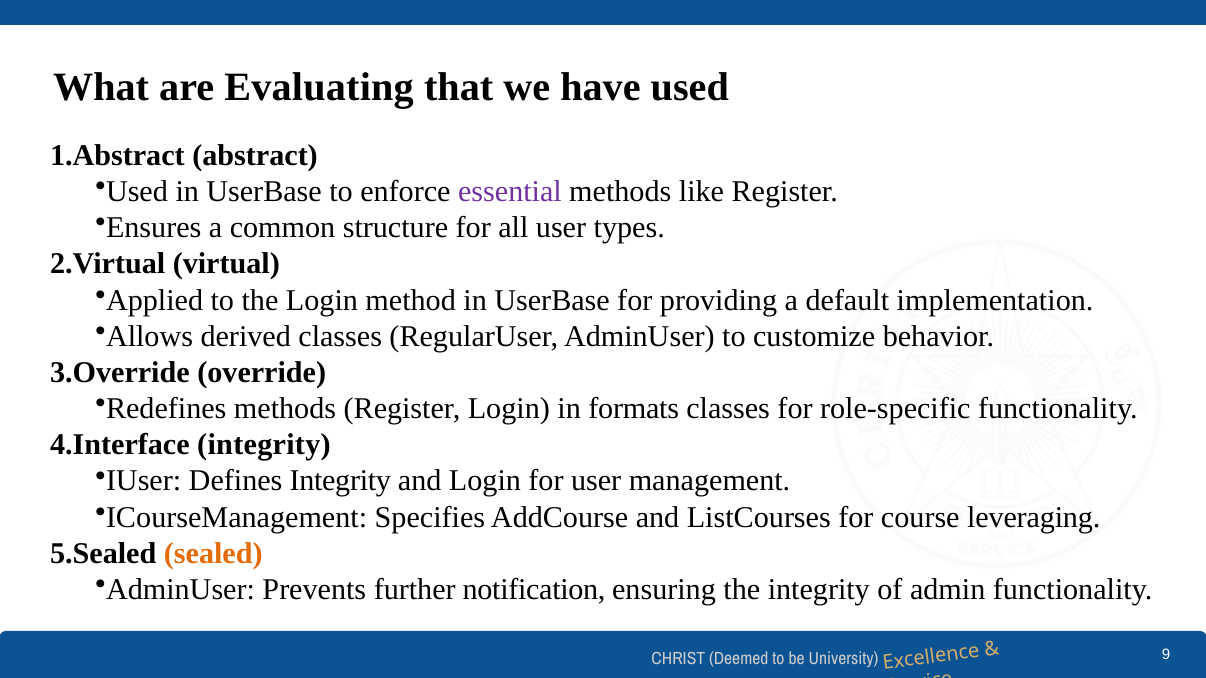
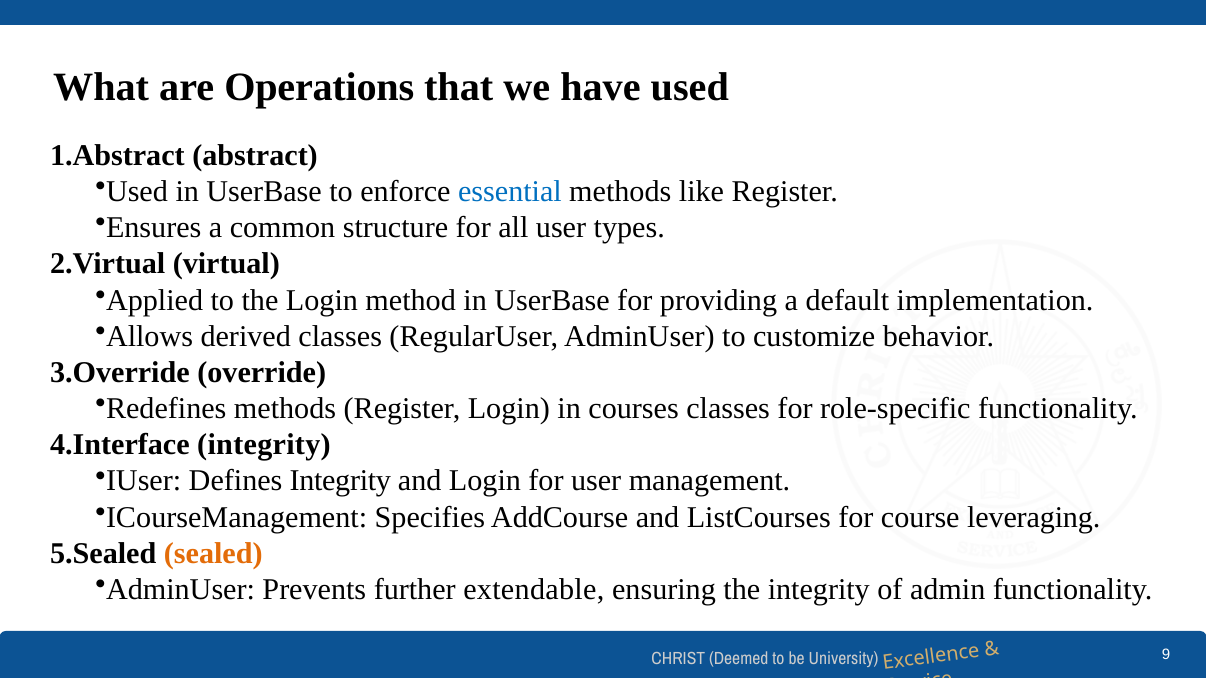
Evaluating: Evaluating -> Operations (319, 88)
essential colour: purple -> blue (510, 192)
formats: formats -> courses (634, 409)
notification: notification -> extendable (534, 590)
